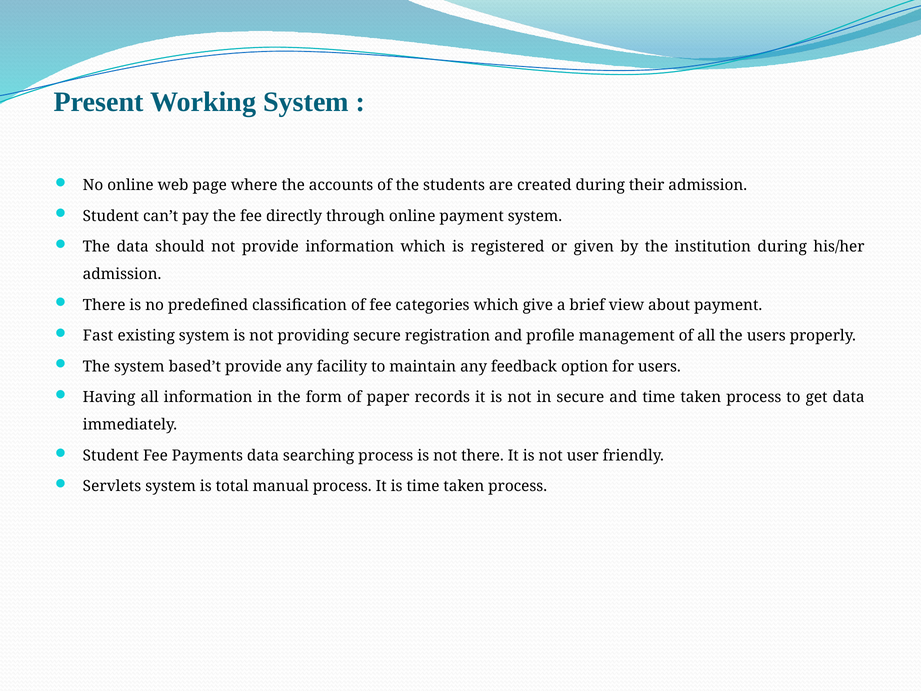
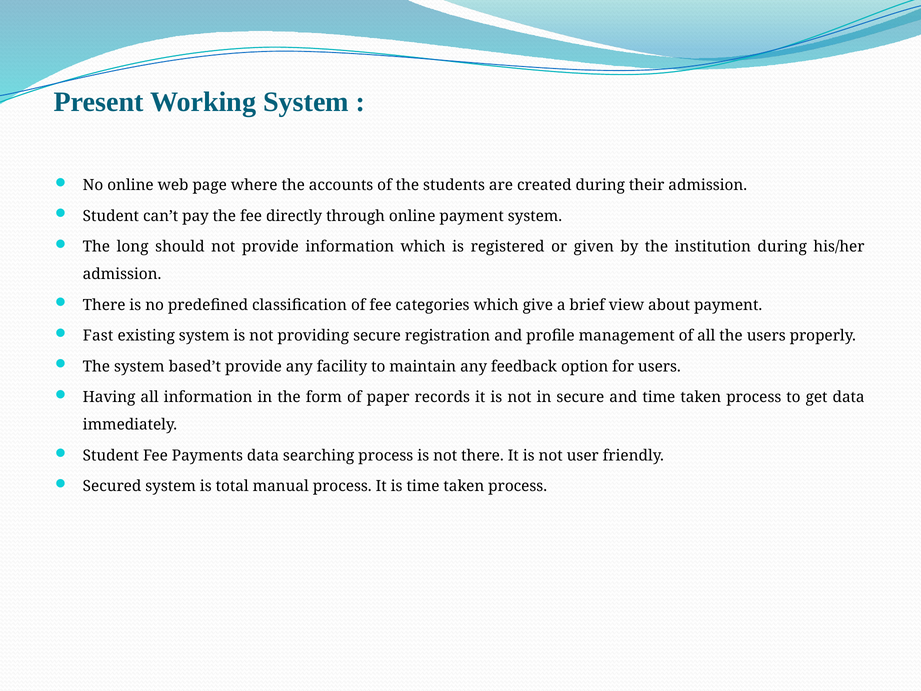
The data: data -> long (133, 247)
Servlets: Servlets -> Secured (112, 486)
